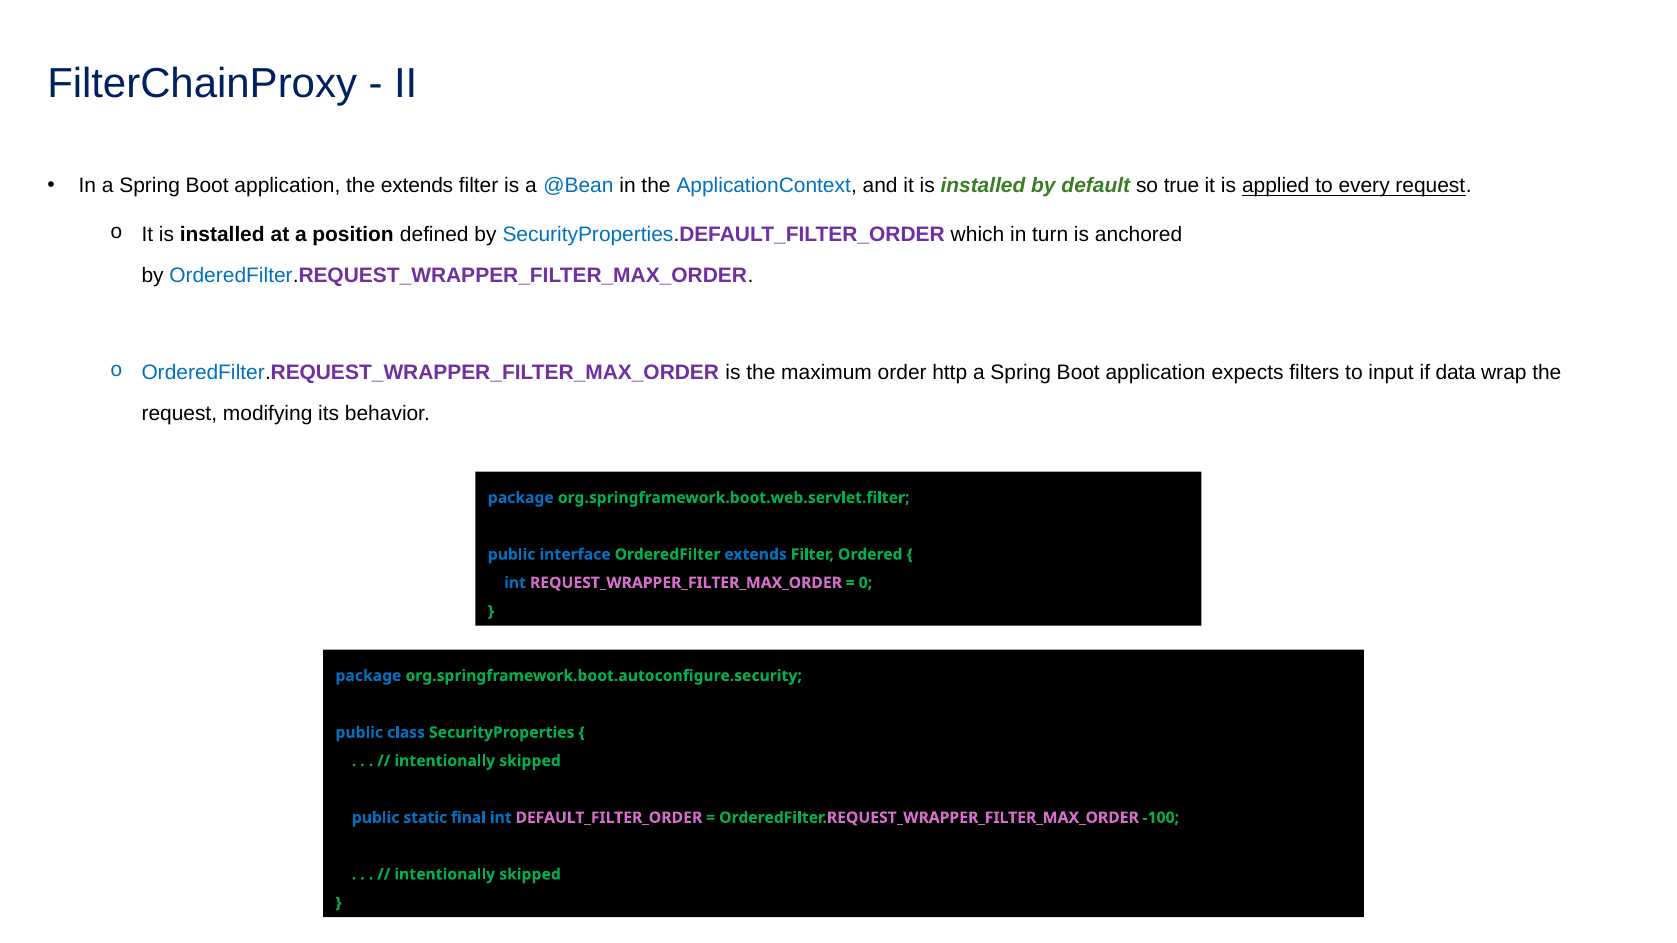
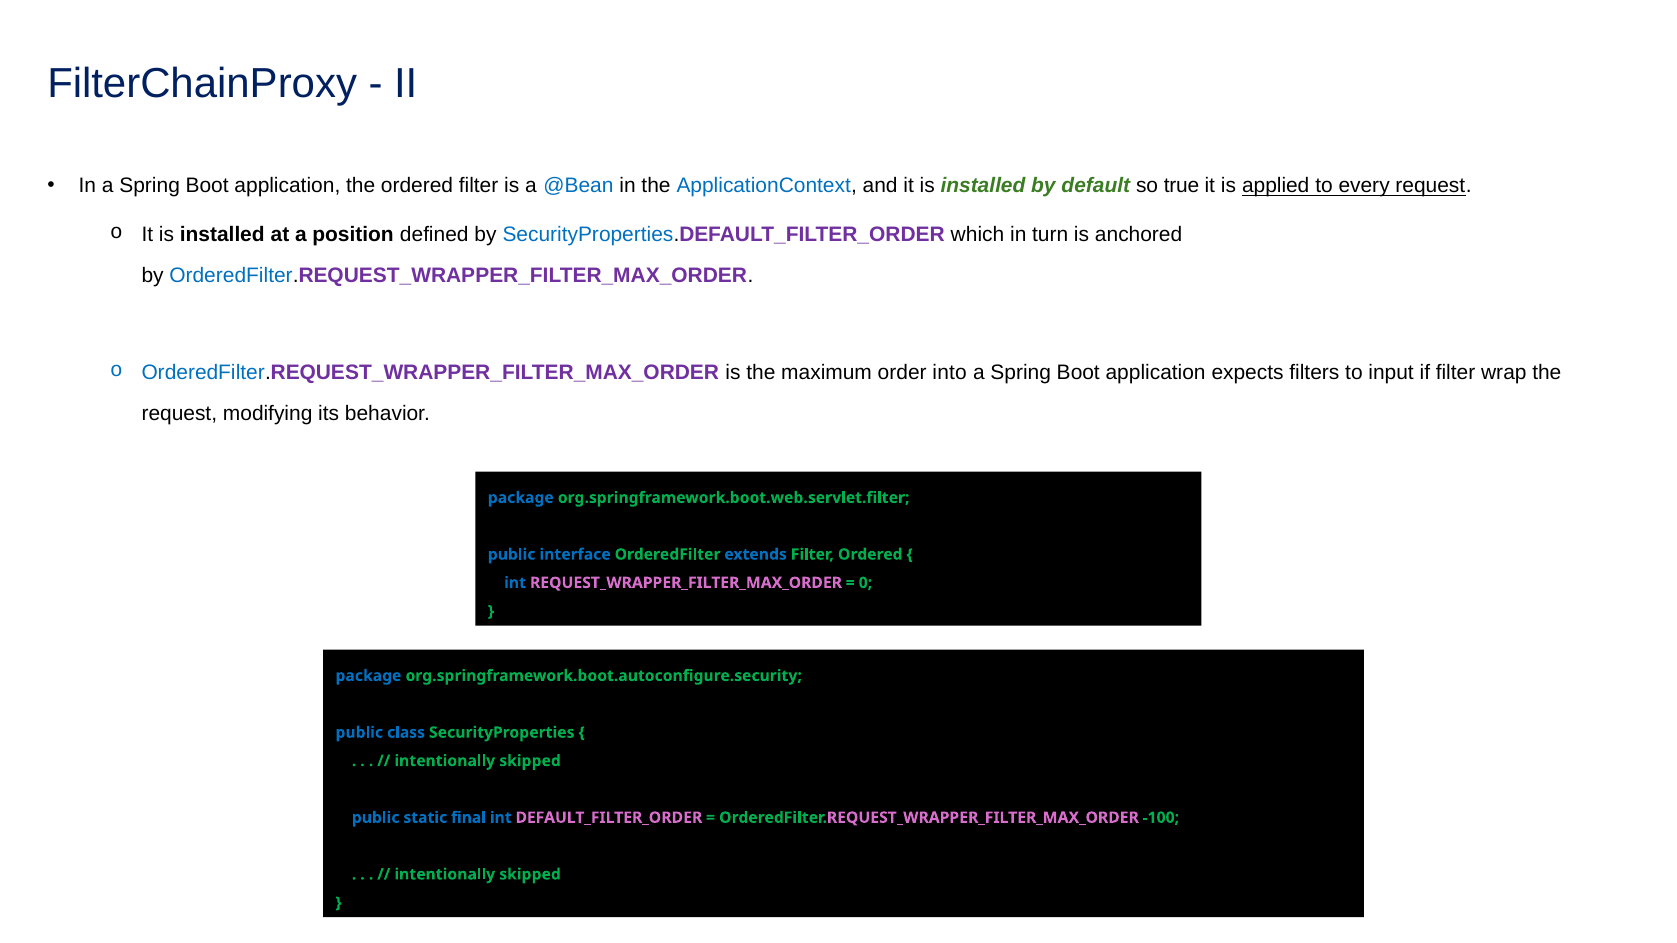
the extends: extends -> ordered (417, 186)
http: http -> into (950, 373)
if data: data -> filter (1456, 373)
